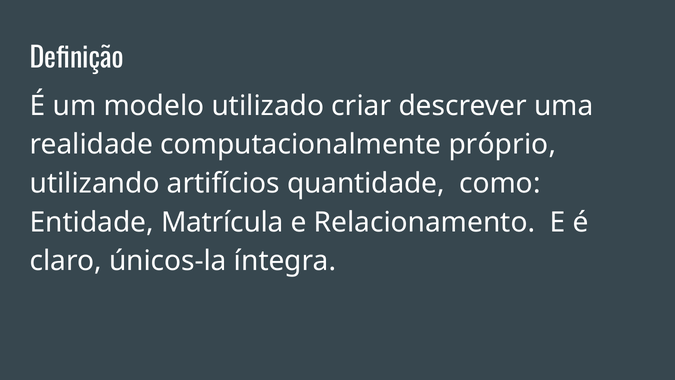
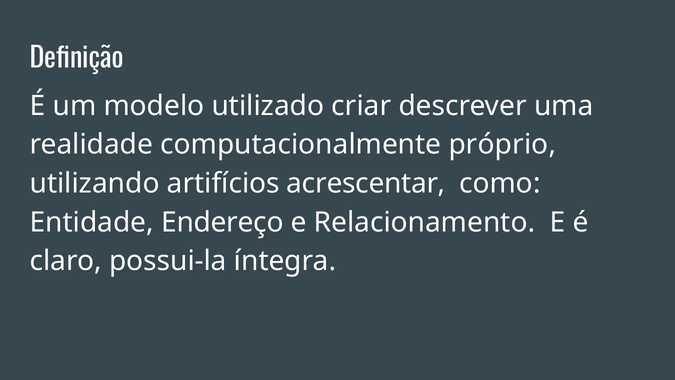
quantidade: quantidade -> acrescentar (366, 183)
Matrícula: Matrícula -> Endereço (222, 222)
únicos-la: únicos-la -> possui-la (168, 261)
